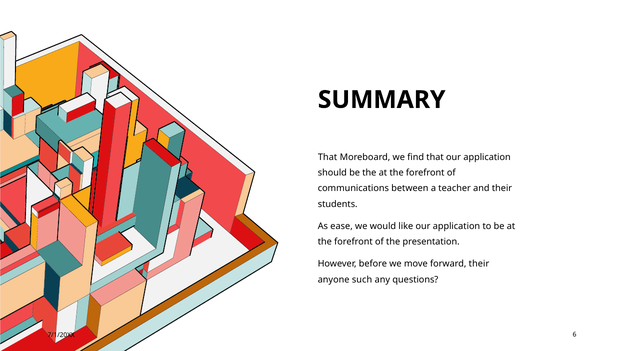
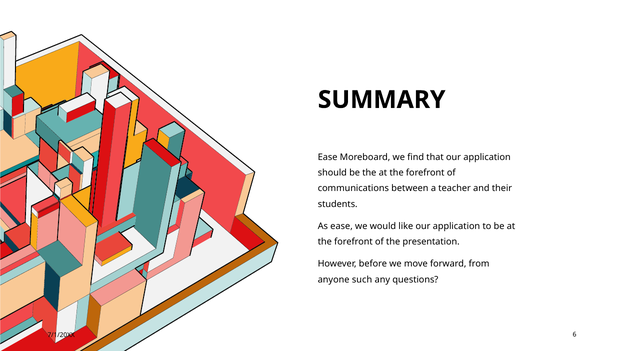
That: That -> Ease (328, 157)
forward their: their -> from (479, 264)
